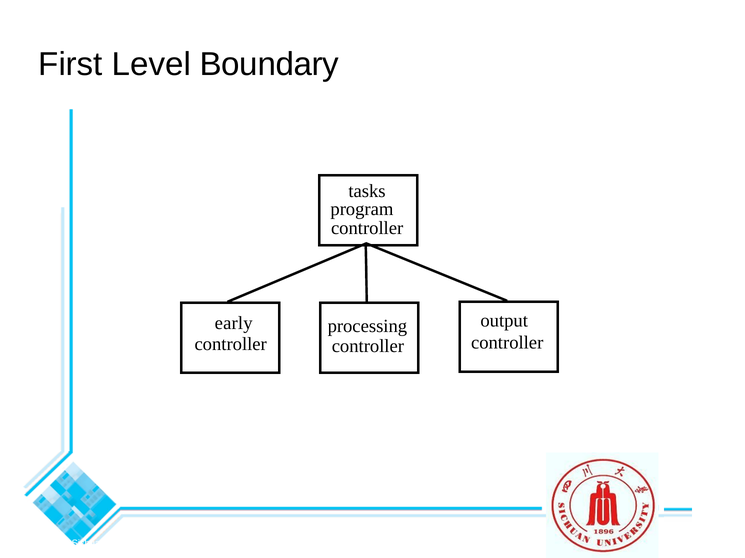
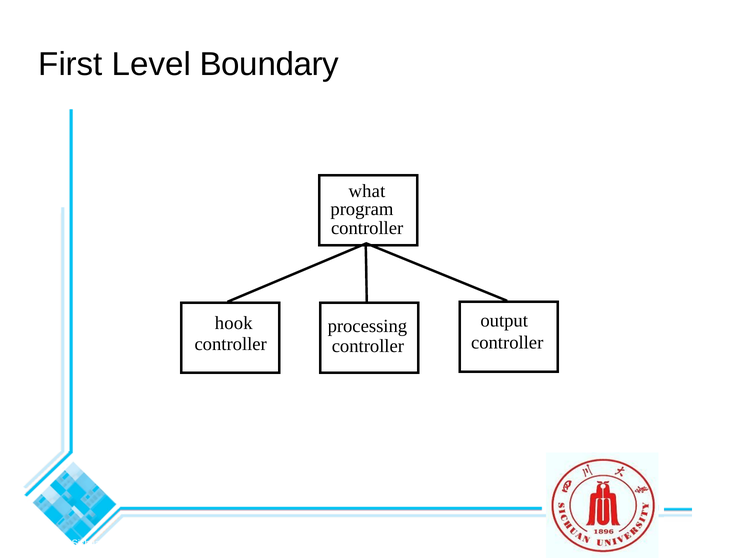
tasks: tasks -> what (367, 191)
early: early -> hook (234, 324)
